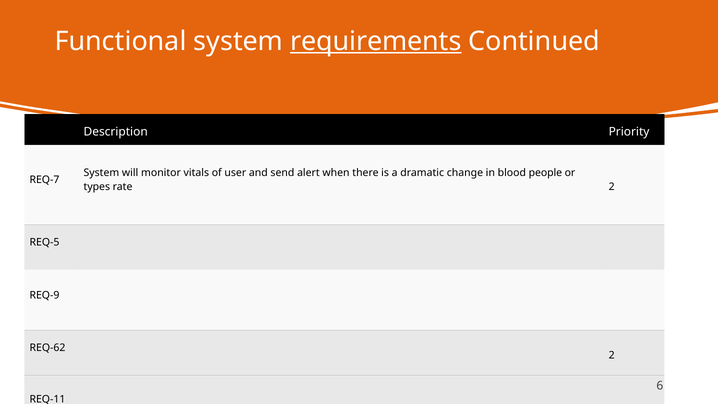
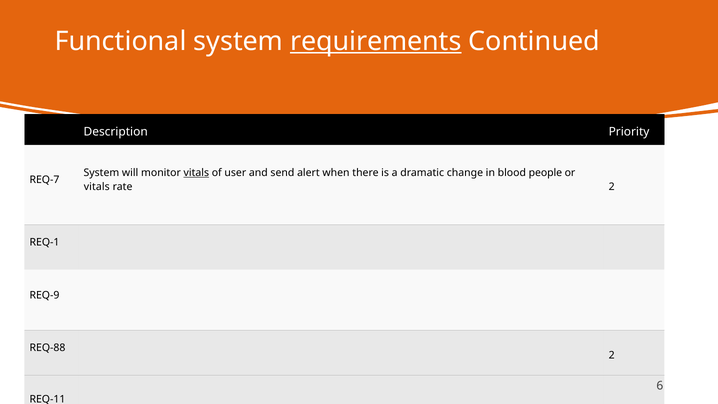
vitals underline: none -> present (196, 173)
types: types -> vitals (97, 187)
REQ-5: REQ-5 -> REQ-1 (45, 242)
REQ-62: REQ-62 -> REQ-88 (48, 348)
